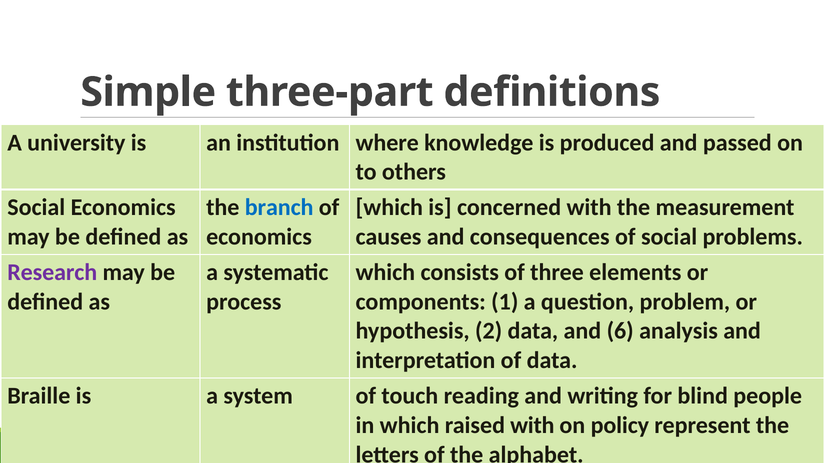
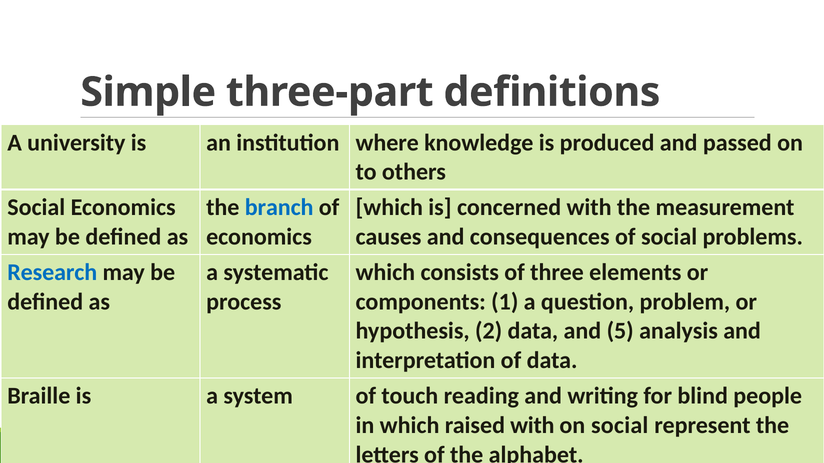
Research colour: purple -> blue (52, 273)
6: 6 -> 5 (620, 331)
on policy: policy -> social (620, 426)
